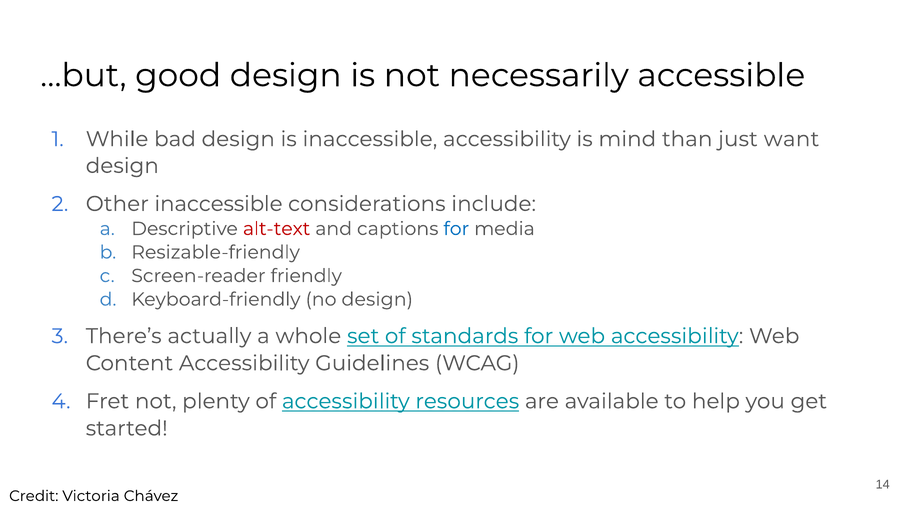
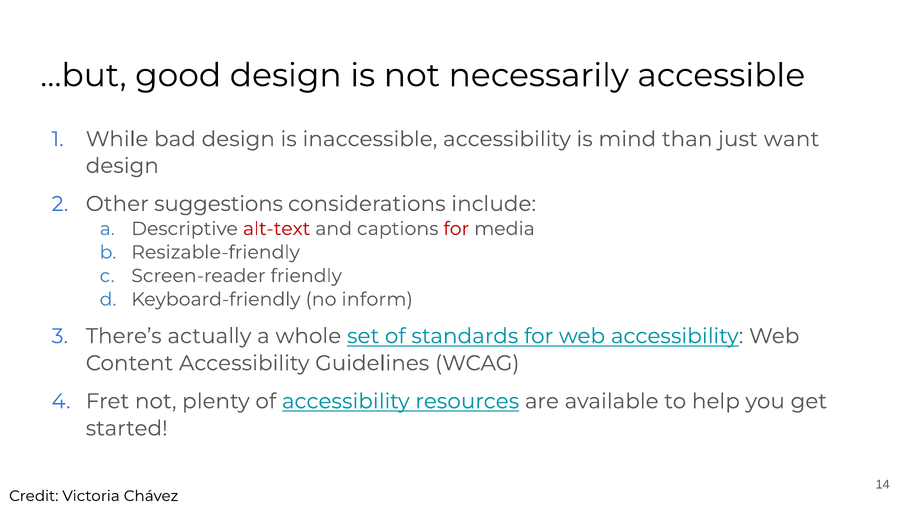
Other inaccessible: inaccessible -> suggestions (219, 204)
for colour: blue -> red (456, 229)
no design: design -> inform (377, 300)
